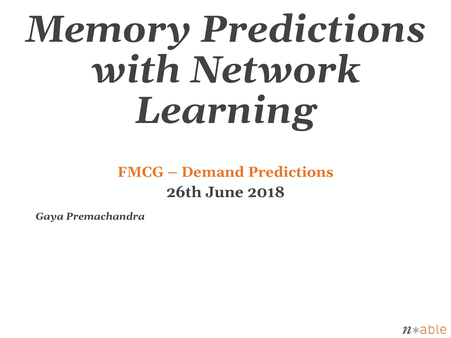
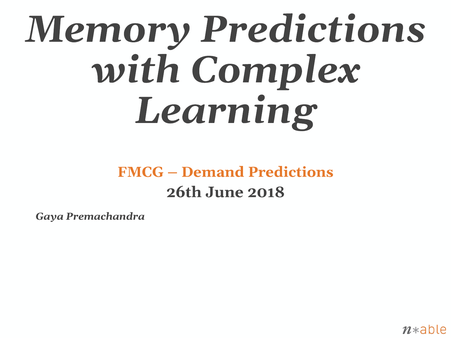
Network: Network -> Complex (275, 70)
